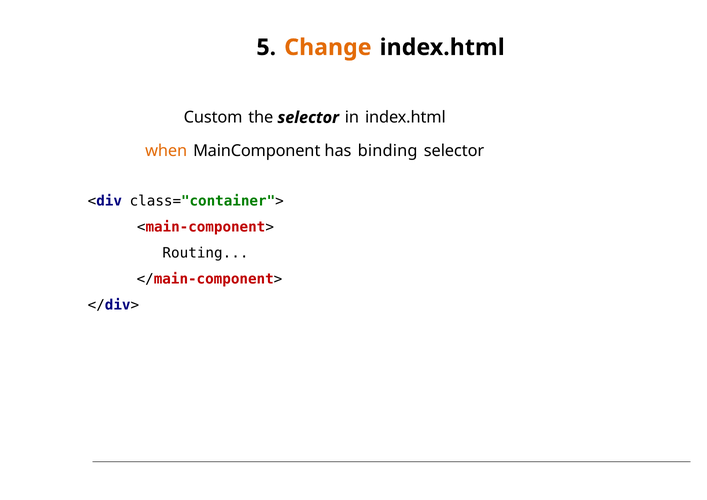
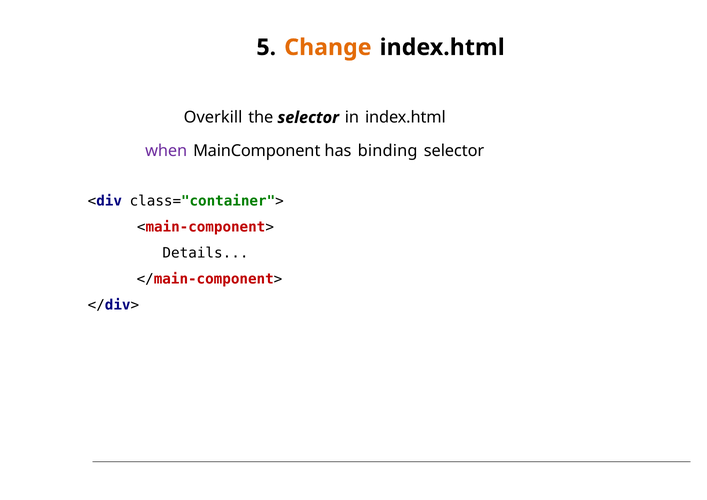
Custom: Custom -> Overkill (213, 118)
when colour: orange -> purple (166, 151)
Routing: Routing -> Details (205, 253)
